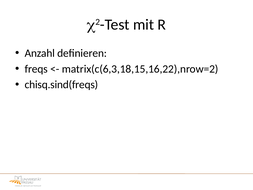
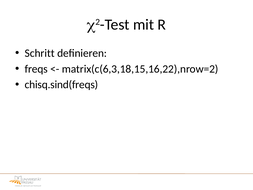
Anzahl: Anzahl -> Schritt (40, 53)
